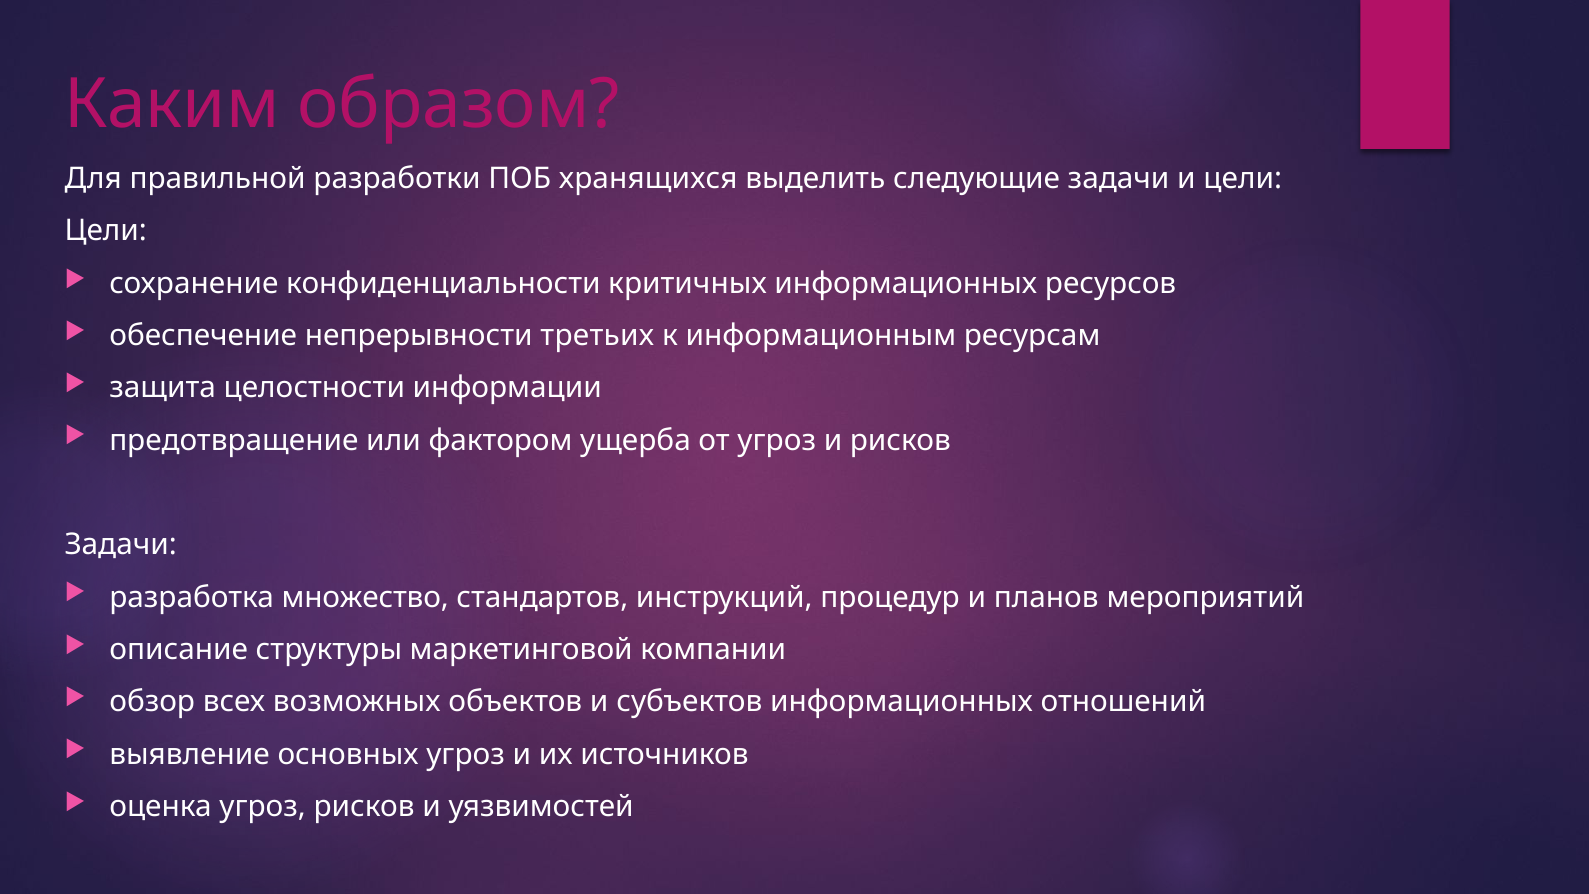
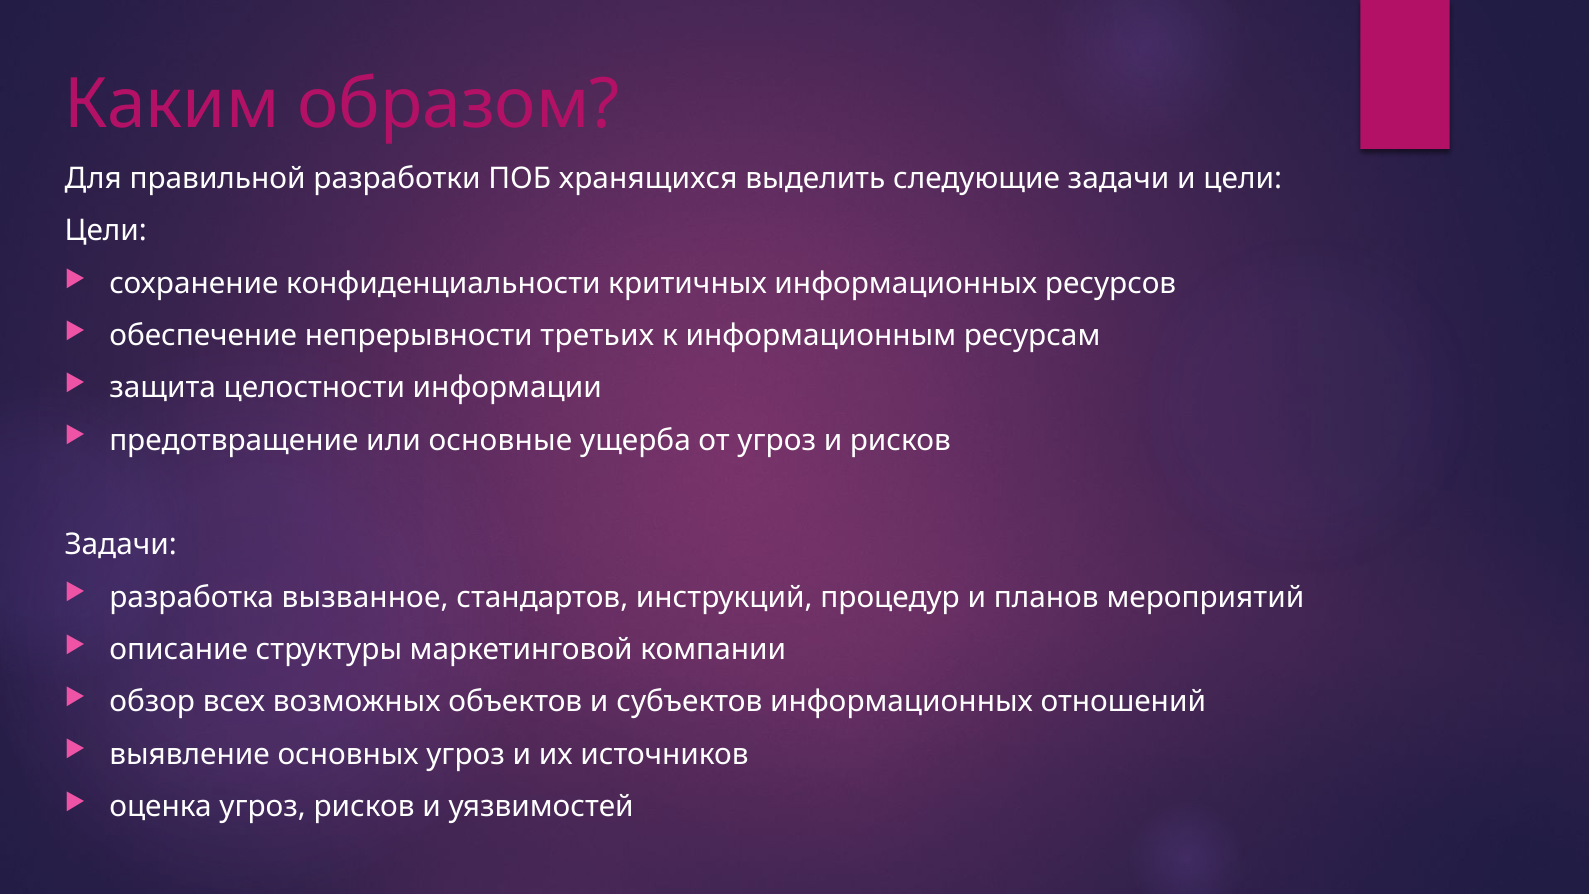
фактором: фактором -> основные (500, 440)
множество: множество -> вызванное (365, 597)
